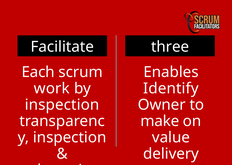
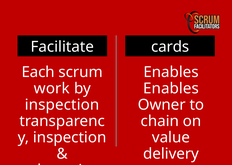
three: three -> cards (170, 47)
Identify: Identify -> Enables (171, 89)
make: make -> chain (160, 121)
